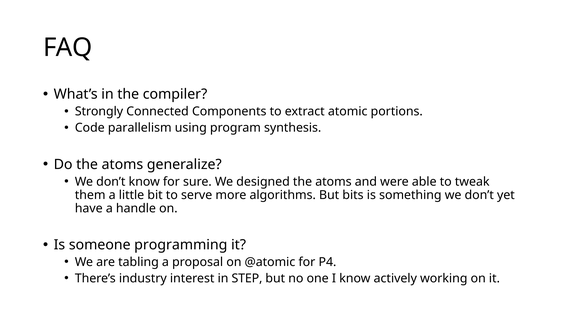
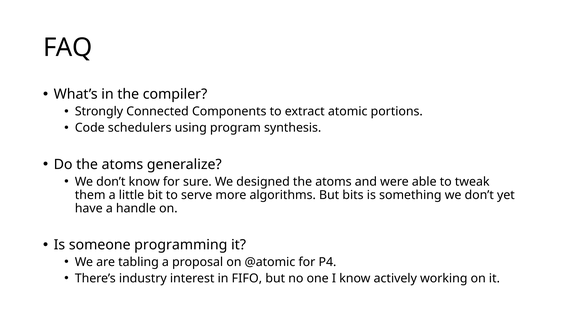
parallelism: parallelism -> schedulers (140, 128)
STEP: STEP -> FIFO (247, 278)
